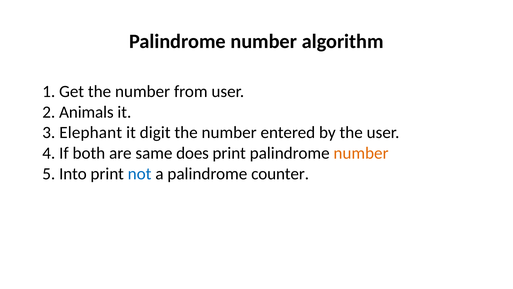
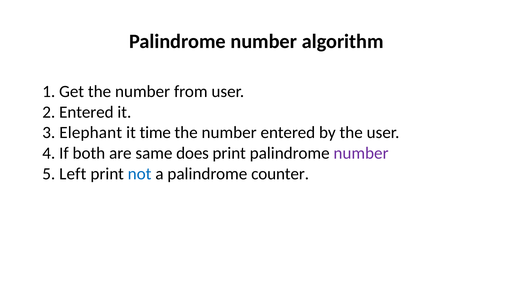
2 Animals: Animals -> Entered (86, 112)
digit: digit -> time (155, 132)
number colour: orange -> purple (361, 153)
Into: Into -> Left (73, 173)
